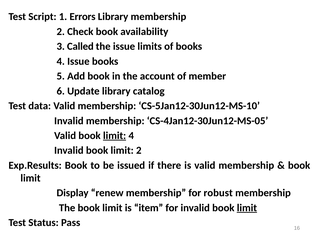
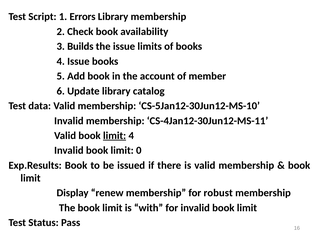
Called: Called -> Builds (80, 46)
CS-4Jan12-30Jun12-MS-05: CS-4Jan12-30Jun12-MS-05 -> CS-4Jan12-30Jun12-MS-11 (207, 121)
limit 2: 2 -> 0 (139, 151)
item: item -> with (149, 208)
limit underline: present -> none (247, 208)
